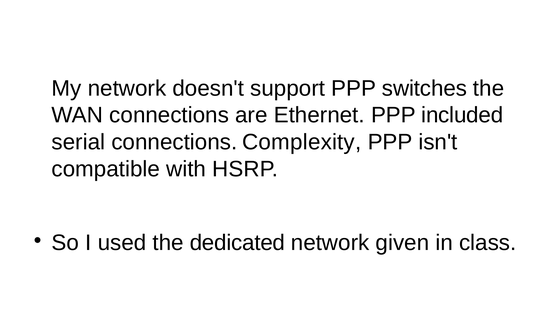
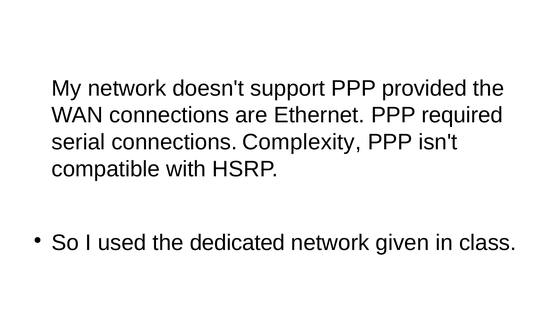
switches: switches -> provided (424, 88)
included: included -> required (462, 115)
